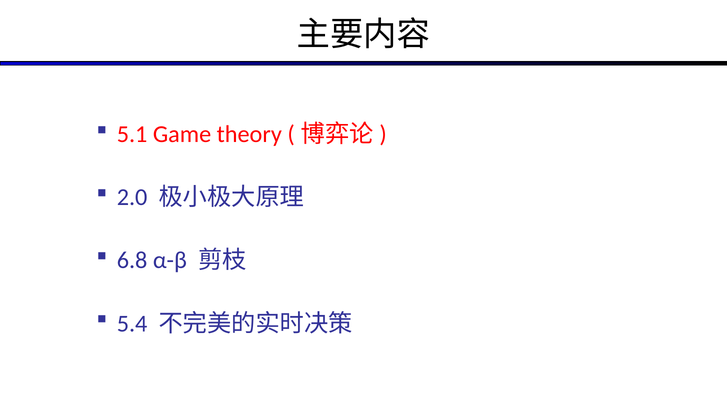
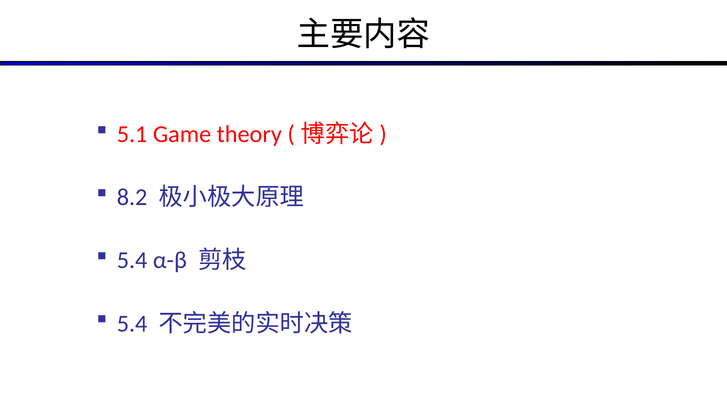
2.0: 2.0 -> 8.2 (132, 197)
6.8: 6.8 -> 5.4 (132, 260)
